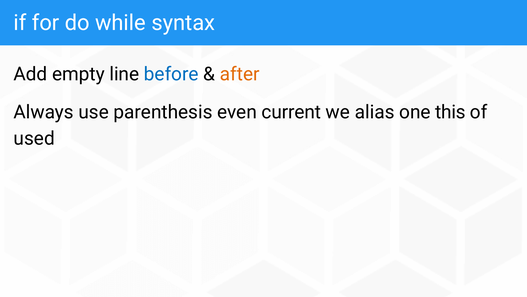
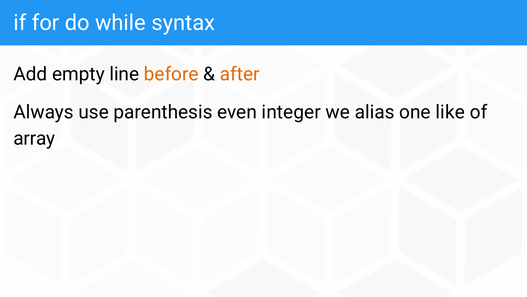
before colour: blue -> orange (171, 74)
current: current -> integer (291, 112)
this: this -> like (450, 112)
used: used -> array (34, 138)
